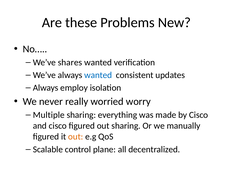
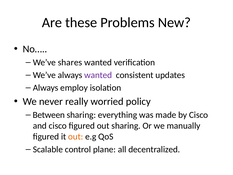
wanted colour: blue -> purple (98, 75)
worry: worry -> policy (138, 101)
Multiple: Multiple -> Between (49, 115)
